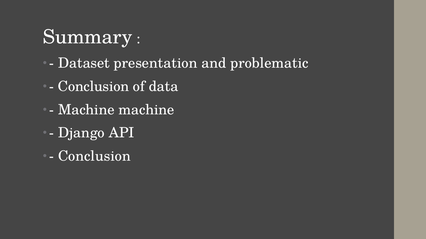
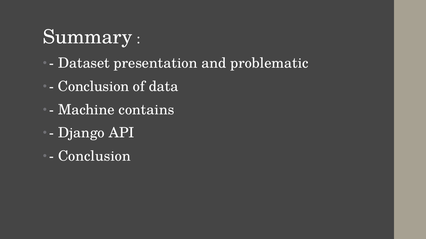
Machine machine: machine -> contains (147, 110)
